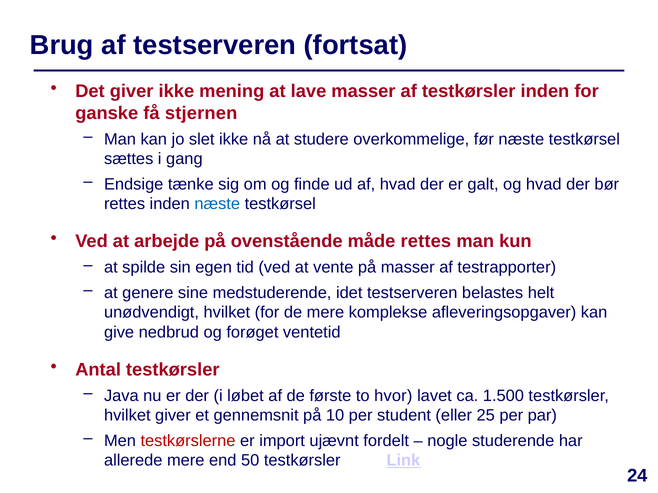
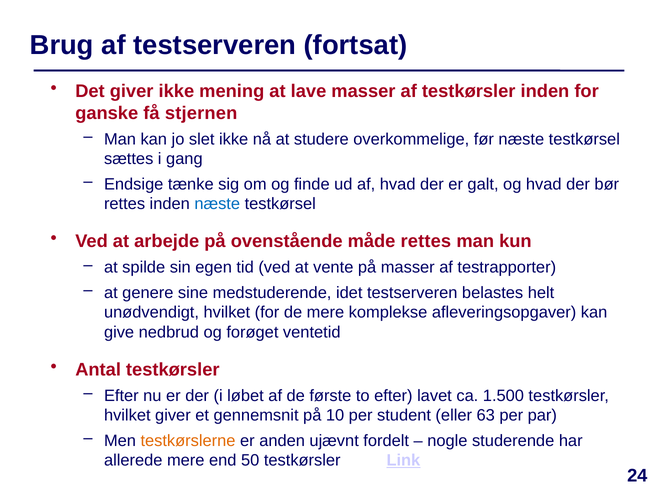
Java: Java -> Efter (121, 396)
to hvor: hvor -> efter (393, 396)
25: 25 -> 63 (486, 416)
testkørslerne colour: red -> orange (188, 441)
import: import -> anden (282, 441)
